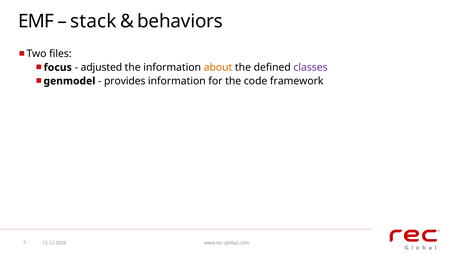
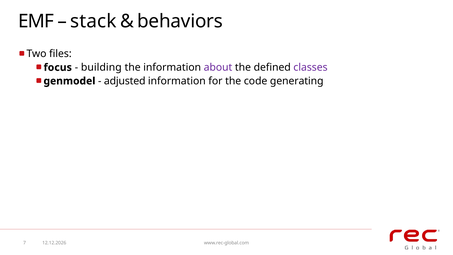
adjusted: adjusted -> building (101, 67)
about colour: orange -> purple (218, 67)
provides: provides -> adjusted (125, 81)
framework: framework -> generating (297, 81)
